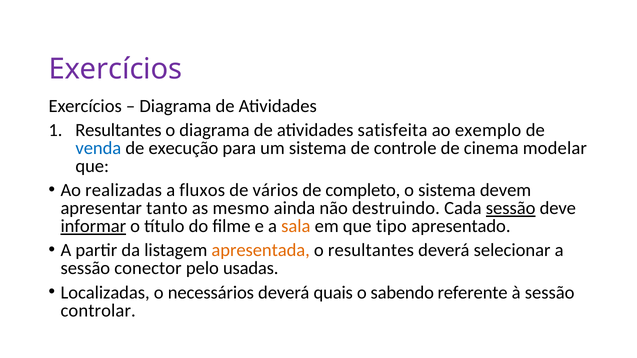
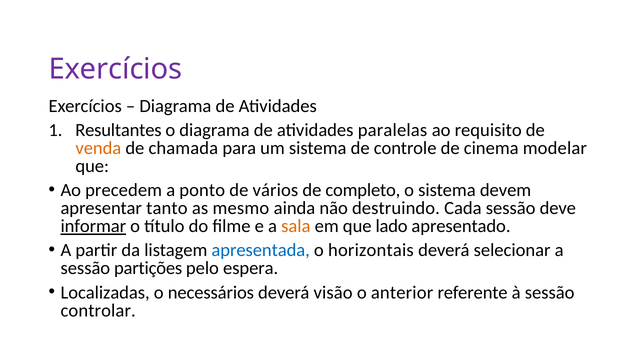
satisfeita: satisfeita -> paralelas (393, 130)
exemplo: exemplo -> requisito (488, 130)
venda colour: blue -> orange (98, 148)
execução: execução -> chamada (183, 148)
realizadas: realizadas -> precedem (124, 190)
fluxos: fluxos -> ponto (202, 190)
sessão underline: present -> none (511, 208)
tipo: tipo -> lado (392, 226)
apresentada colour: orange -> blue (261, 251)
o resultantes: resultantes -> horizontais (371, 251)
conector: conector -> partições (148, 269)
usadas: usadas -> espera (251, 269)
quais: quais -> visão (333, 293)
sabendo: sabendo -> anterior (402, 293)
